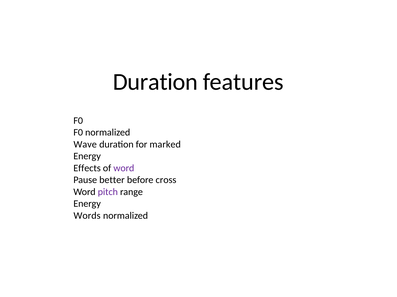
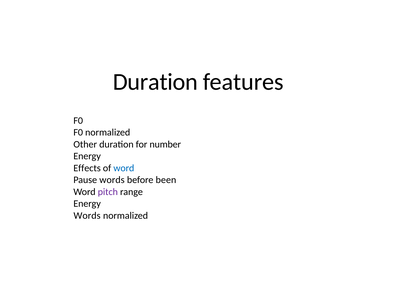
Wave: Wave -> Other (85, 145)
marked: marked -> number (165, 145)
word colour: purple -> blue (124, 168)
Pause better: better -> words (112, 180)
cross: cross -> been (166, 180)
